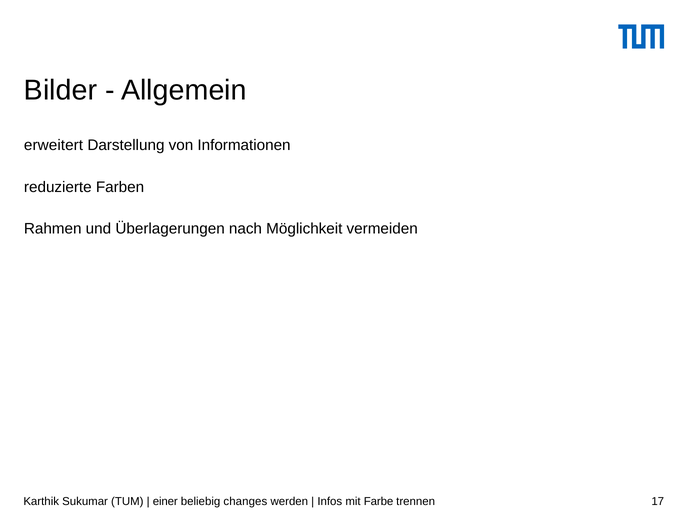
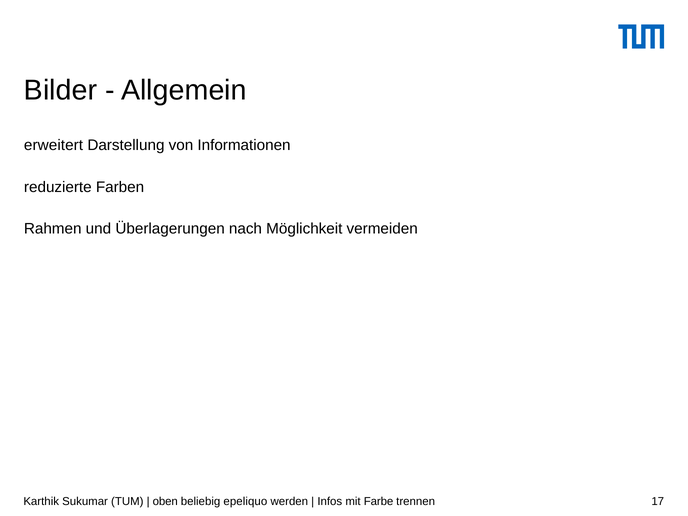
einer: einer -> oben (165, 502)
changes: changes -> epeliquo (245, 502)
